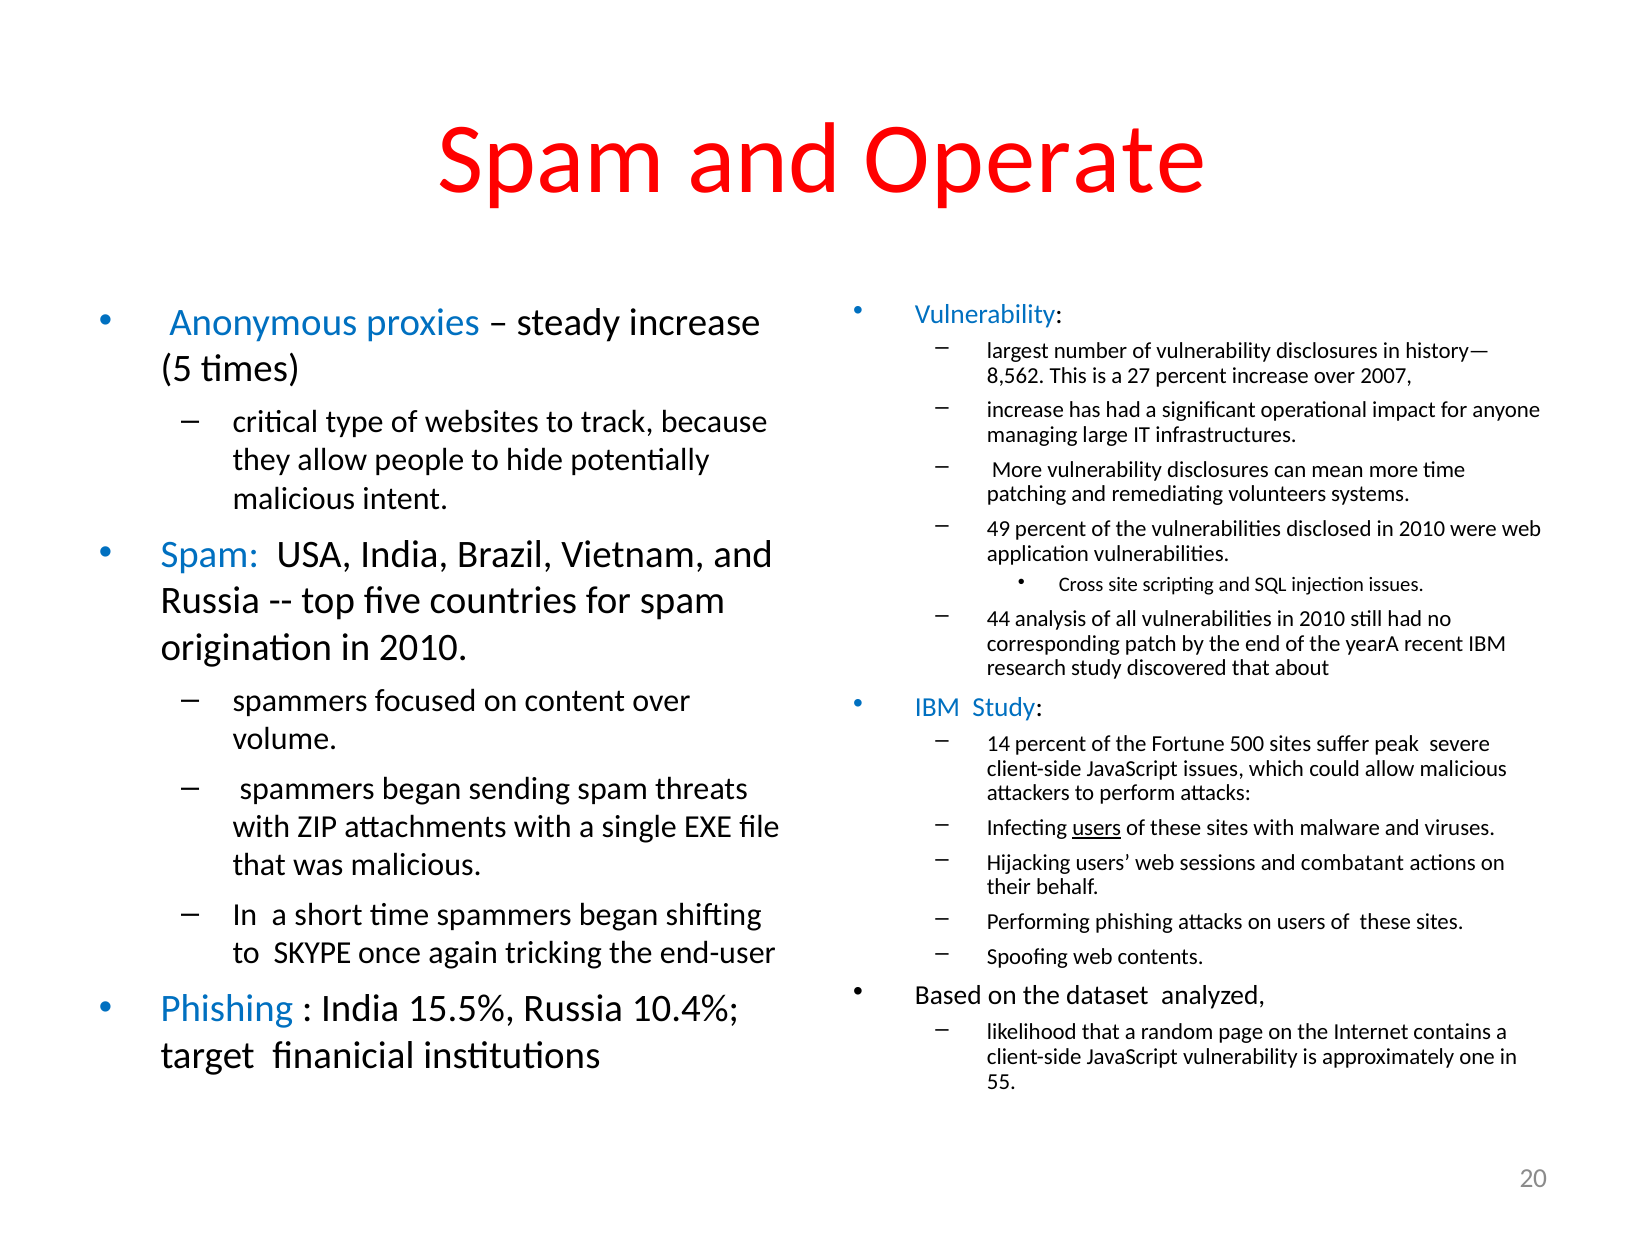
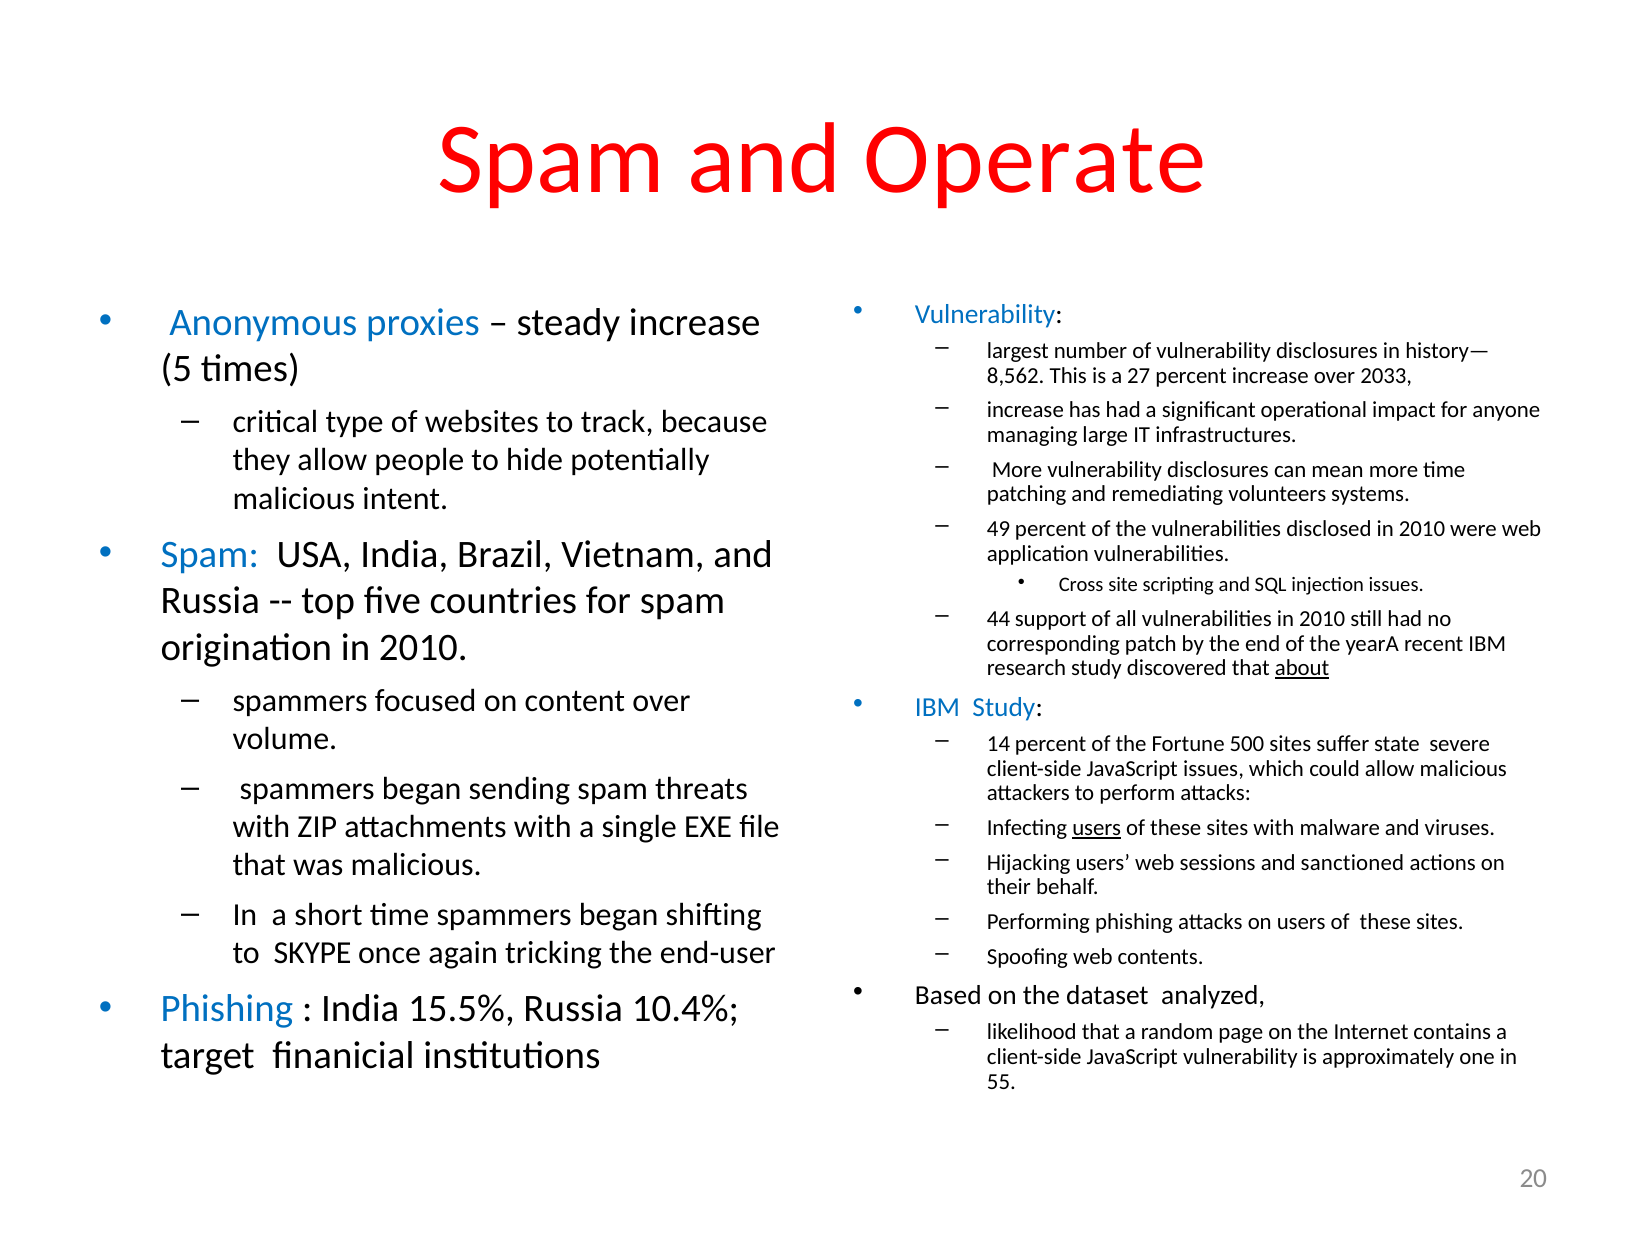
2007: 2007 -> 2033 (1386, 376)
analysis: analysis -> support (1051, 619)
about underline: none -> present (1302, 668)
peak: peak -> state (1397, 744)
combatant: combatant -> sanctioned (1352, 863)
